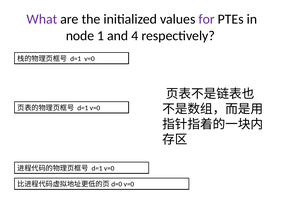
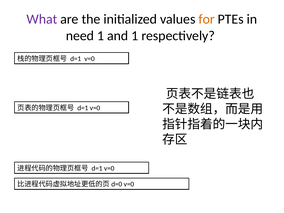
for colour: purple -> orange (207, 19)
node: node -> need (80, 36)
and 4: 4 -> 1 (135, 36)
